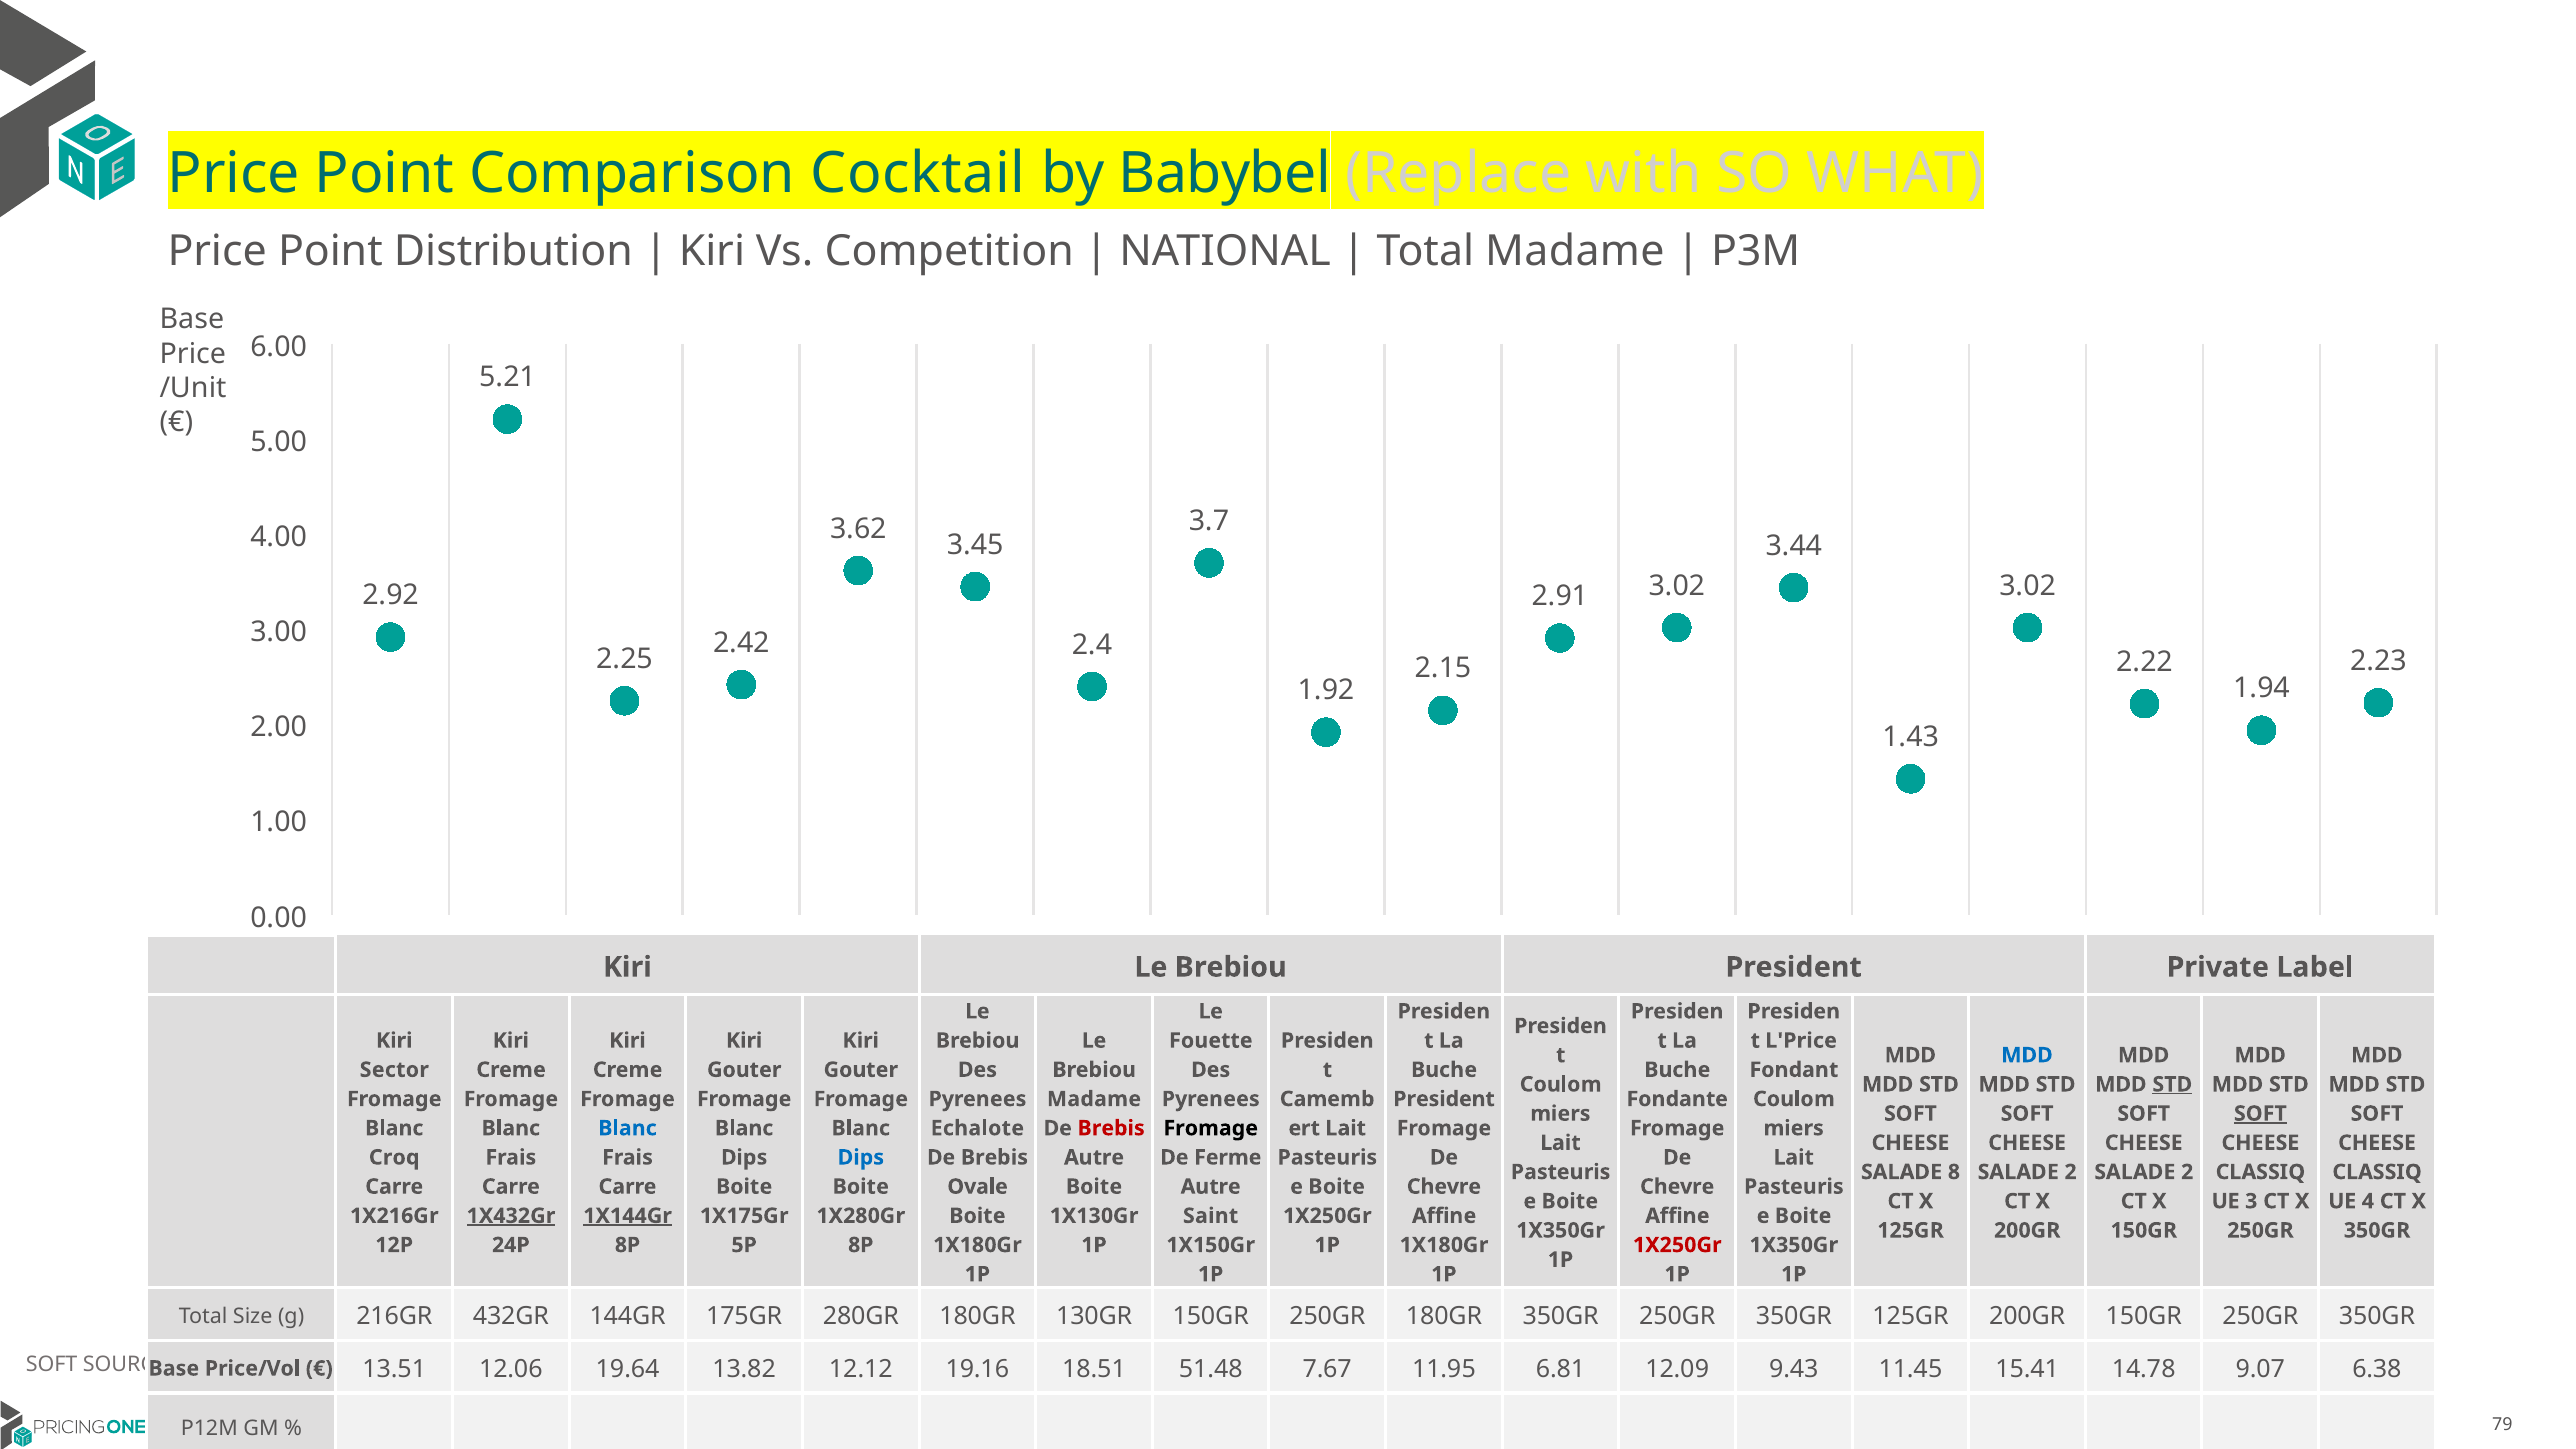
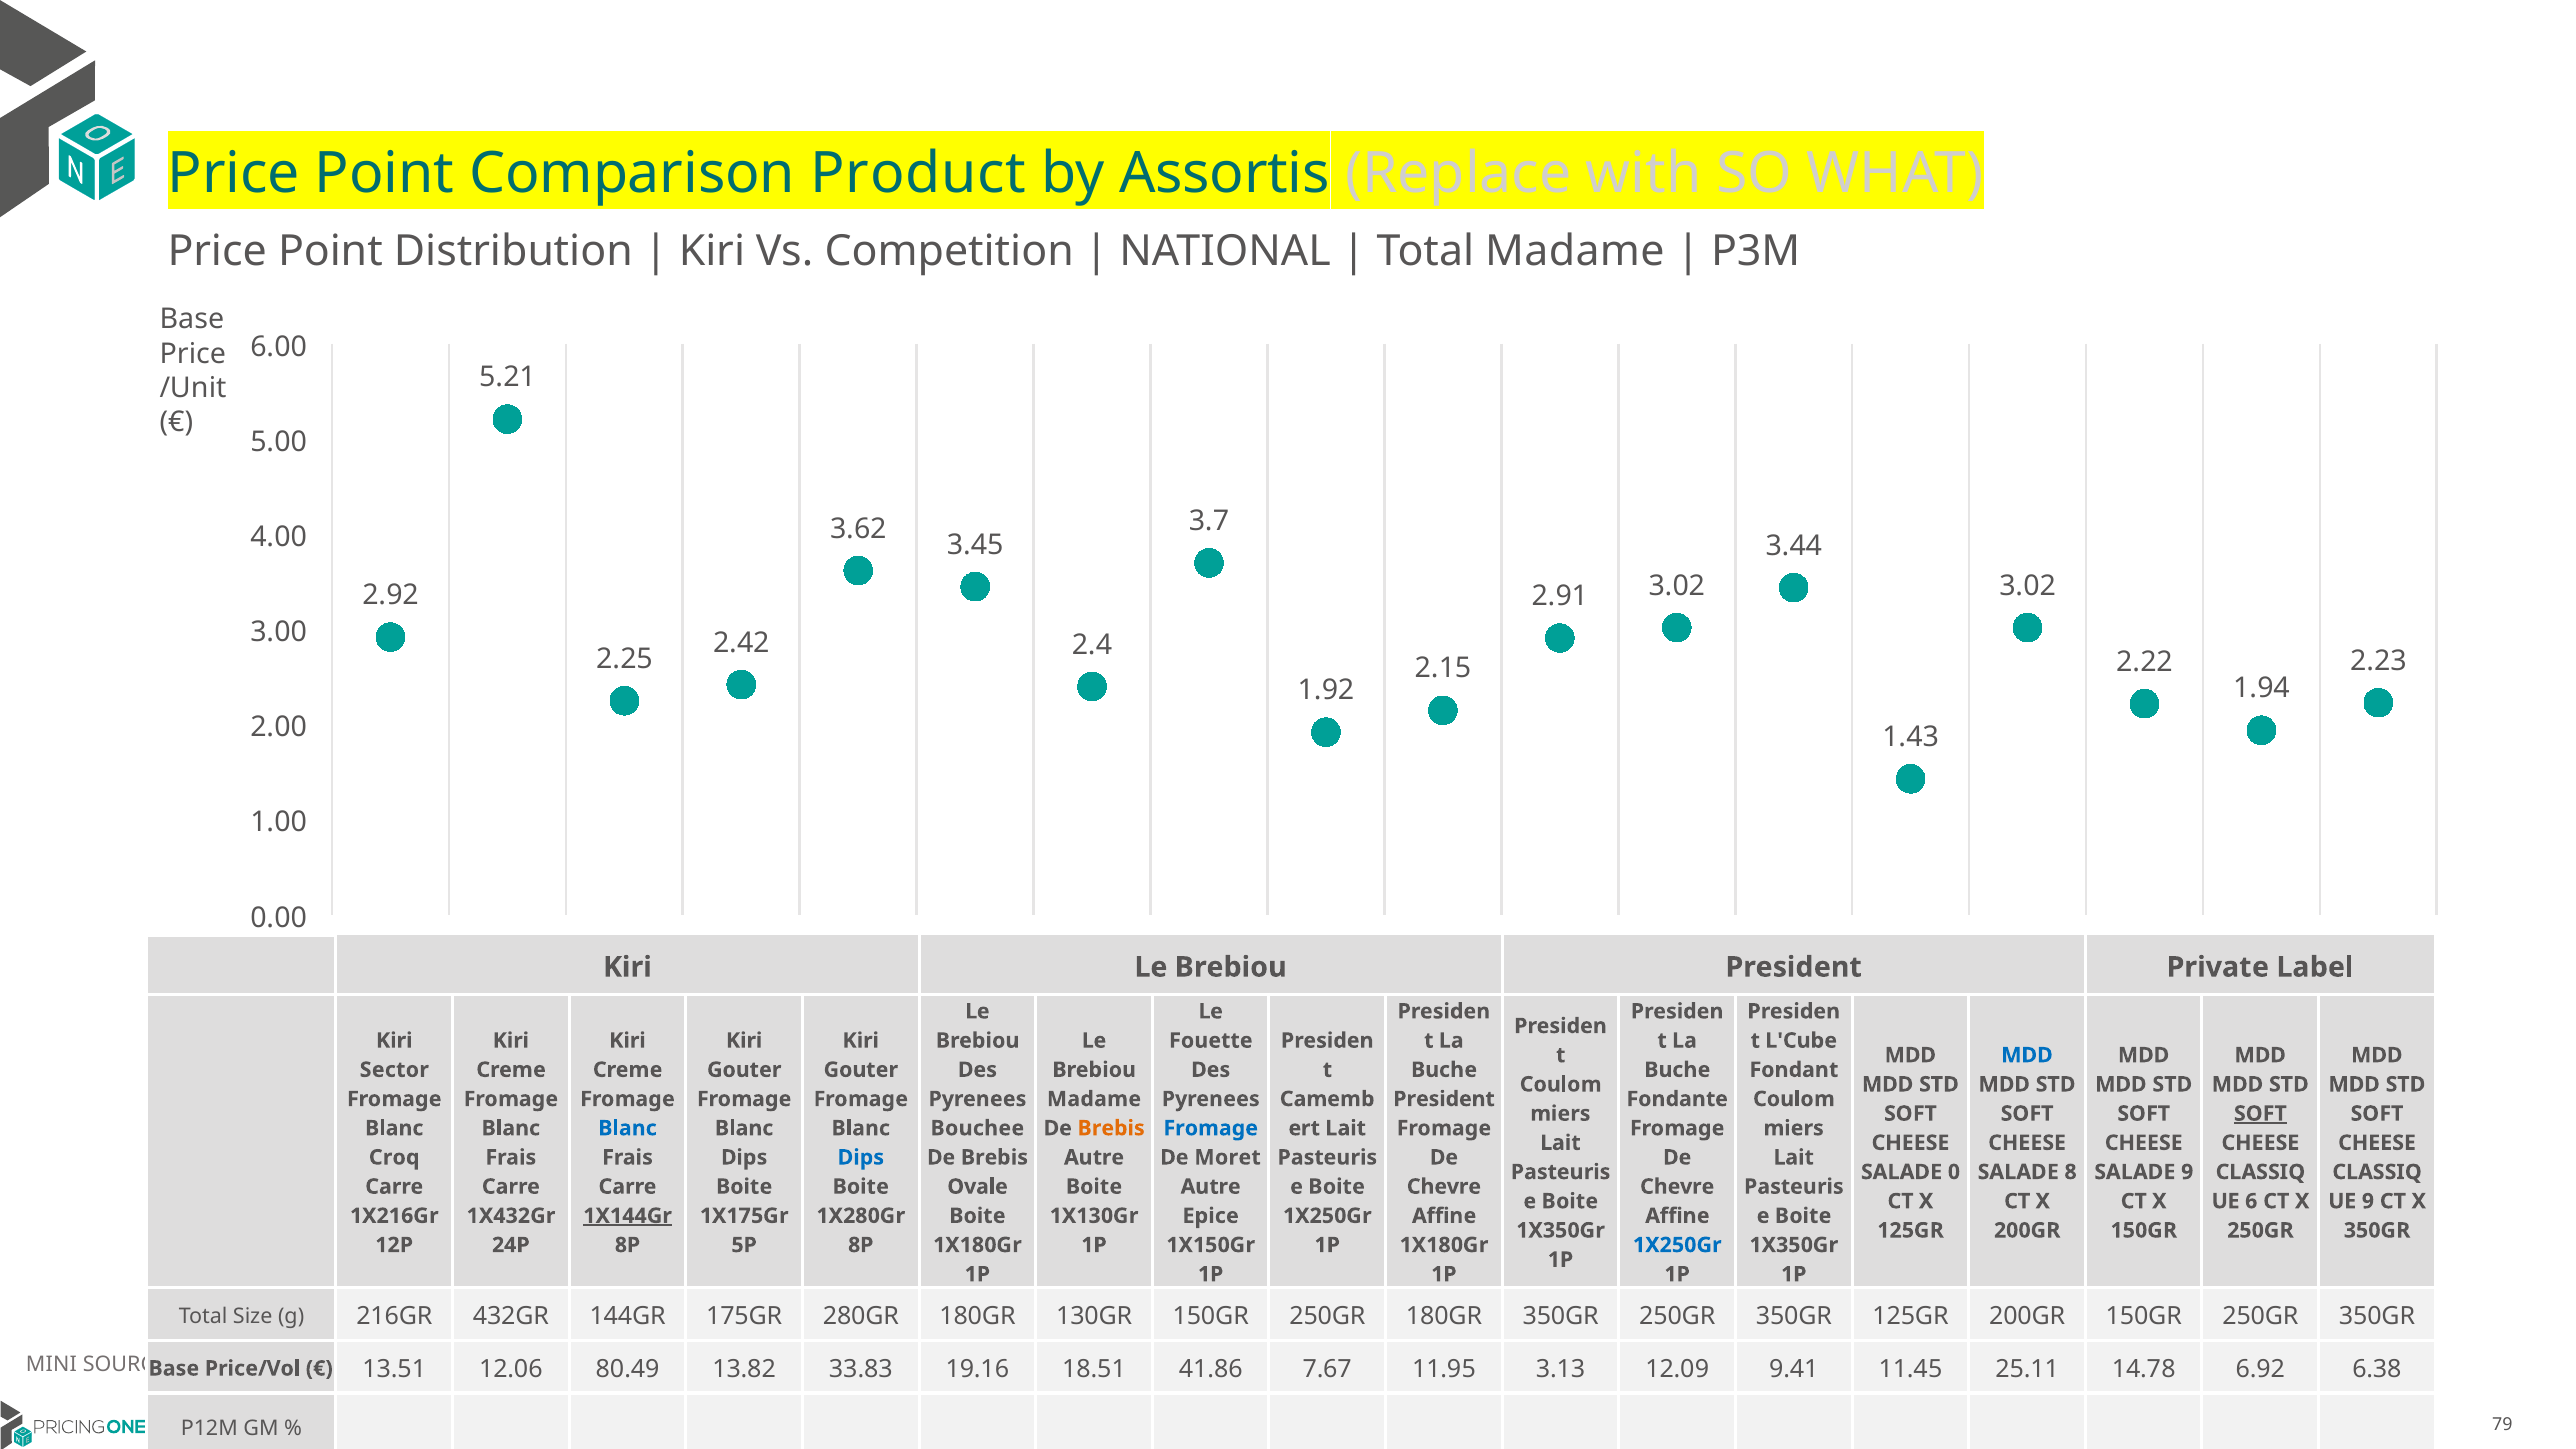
Cocktail: Cocktail -> Product (918, 173)
Babybel: Babybel -> Assortis (1225, 173)
L'Price: L'Price -> L'Cube (1801, 1041)
STD underline: present -> none (2172, 1084)
Echalote: Echalote -> Bouchee (977, 1128)
Brebis colour: red -> orange (1111, 1128)
Fromage colour: black -> blue (1211, 1128)
Ferme: Ferme -> Moret (1228, 1157)
8: 8 -> 0 (1954, 1172)
2: 2 -> 8 (2071, 1172)
2: 2 -> 9 (2187, 1172)
3: 3 -> 6 (2251, 1201)
4: 4 -> 9 (2368, 1201)
1X432Gr underline: present -> none (511, 1216)
Saint: Saint -> Epice (1211, 1216)
1X250Gr colour: red -> blue (1677, 1245)
SOFT: SOFT -> MINI (51, 1365)
19.64: 19.64 -> 80.49 (628, 1369)
12.12: 12.12 -> 33.83 (861, 1369)
51.48: 51.48 -> 41.86 (1211, 1369)
6.81: 6.81 -> 3.13 (1560, 1369)
9.43: 9.43 -> 9.41 (1794, 1369)
15.41: 15.41 -> 25.11 (2027, 1369)
9.07: 9.07 -> 6.92 (2260, 1369)
